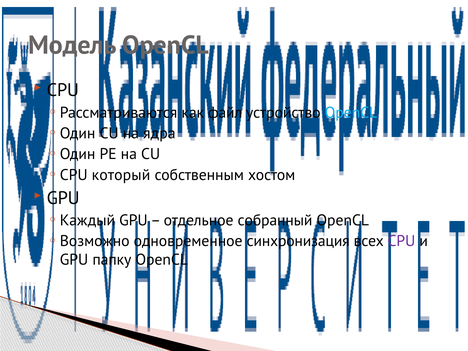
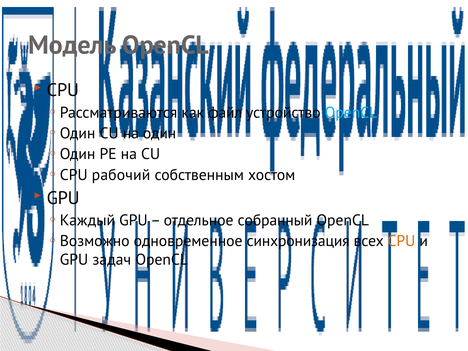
ядра: ядра -> один (160, 133)
который: который -> рабочий (121, 175)
CPU colour: purple -> orange (401, 241)
папку: папку -> задач (112, 260)
